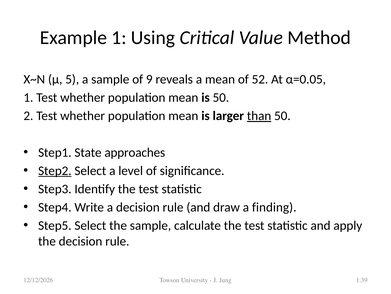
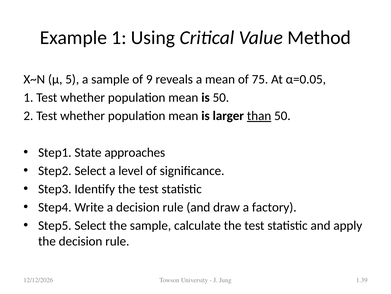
52: 52 -> 75 (260, 79)
Step2 underline: present -> none (55, 170)
finding: finding -> factory (274, 207)
